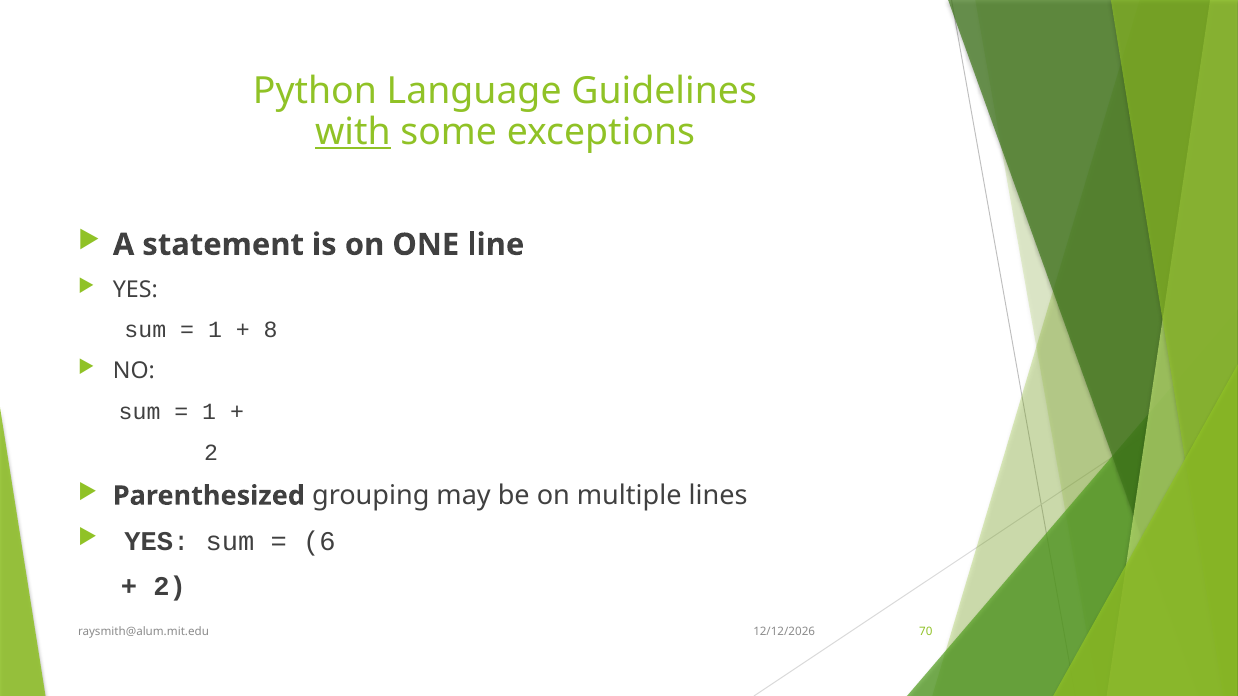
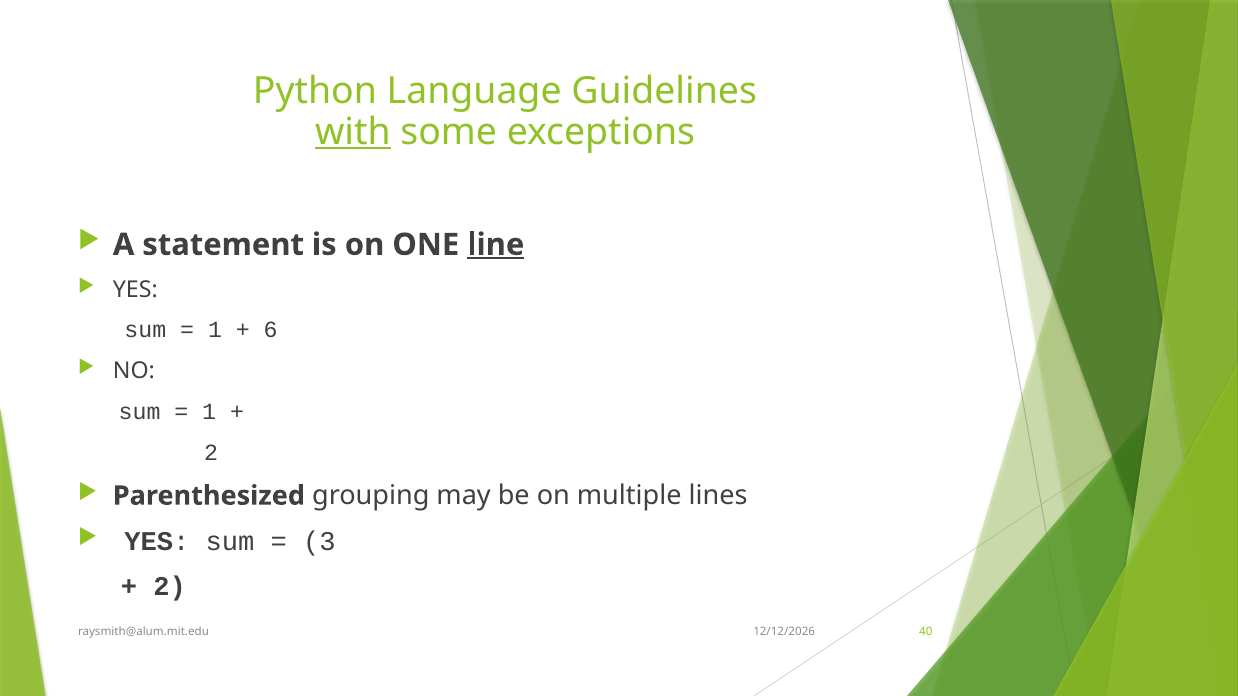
line underline: none -> present (496, 245)
8: 8 -> 6 (271, 330)
6: 6 -> 3 (319, 541)
70: 70 -> 40 (926, 632)
